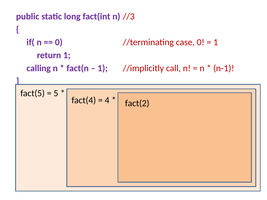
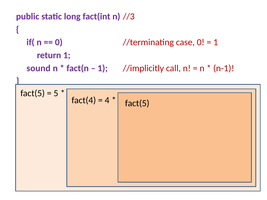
calling: calling -> sound (39, 68)
fact(2: fact(2 -> fact(5 (137, 103)
